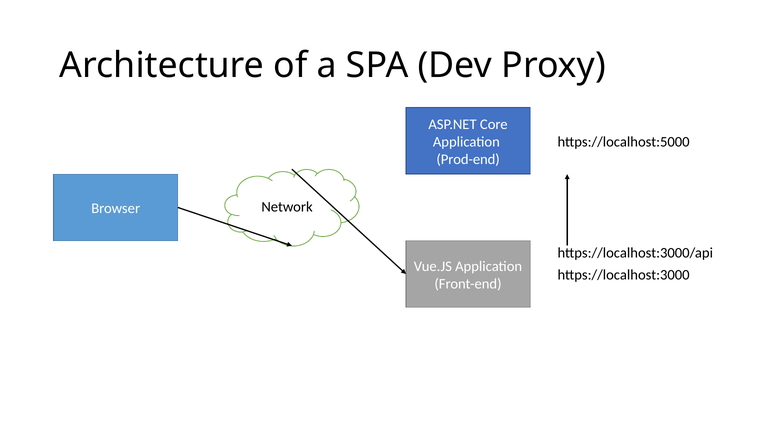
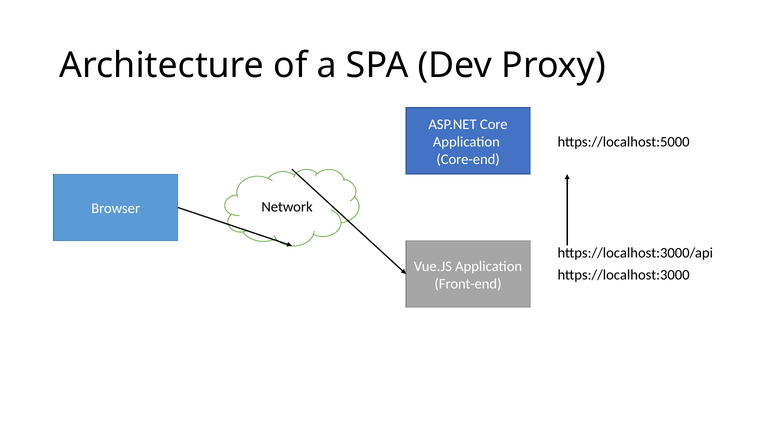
Prod-end: Prod-end -> Core-end (468, 159)
